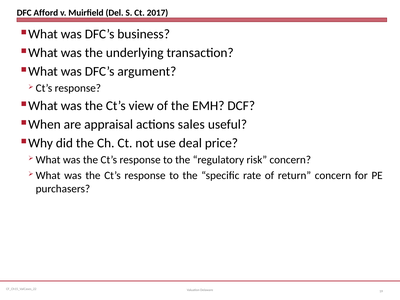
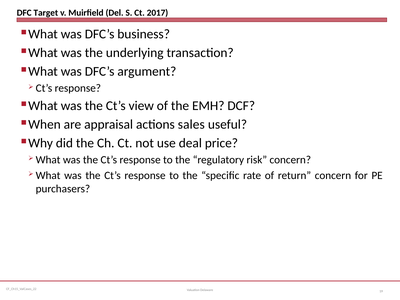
Afford: Afford -> Target (46, 13)
